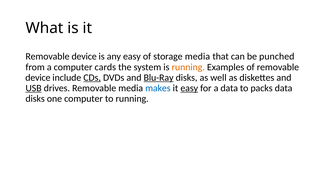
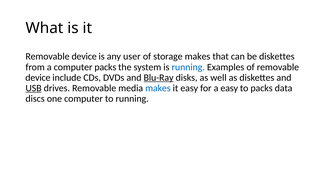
any easy: easy -> user (132, 57)
storage media: media -> makes (198, 57)
be punched: punched -> diskettes (277, 57)
computer cards: cards -> packs (105, 67)
running colour: orange -> blue (188, 67)
CDs underline: present -> none (92, 78)
easy underline: present -> none (189, 88)
a data: data -> easy (229, 88)
disks: disks -> discs (35, 99)
